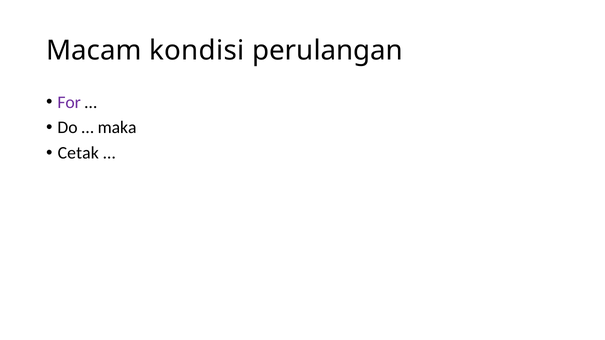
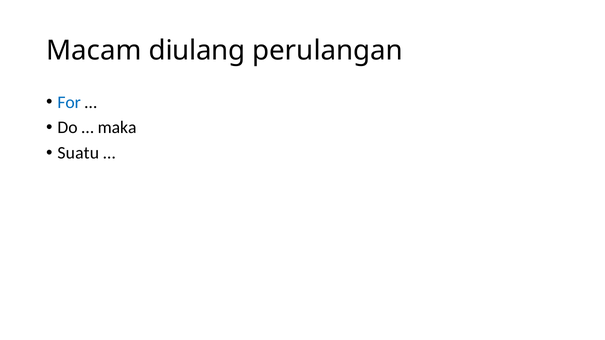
kondisi: kondisi -> diulang (197, 51)
For colour: purple -> blue (69, 102)
Cetak: Cetak -> Suatu (78, 153)
